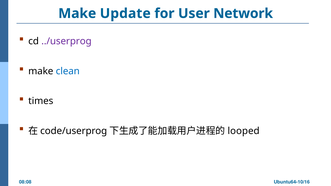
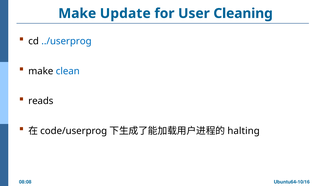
Network: Network -> Cleaning (243, 13)
../userprog colour: purple -> blue (66, 41)
times: times -> reads (41, 101)
looped: looped -> halting (244, 131)
